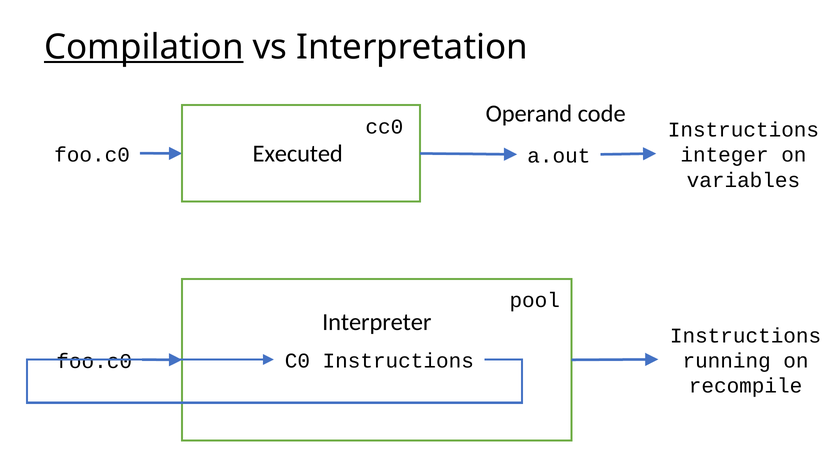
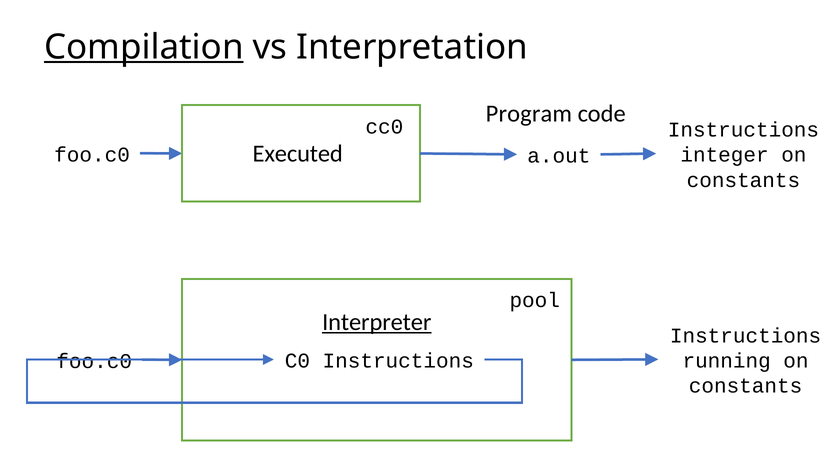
Operand: Operand -> Program (529, 114)
variables: variables -> constants (743, 180)
Interpreter underline: none -> present (377, 322)
recompile: recompile -> constants (746, 386)
